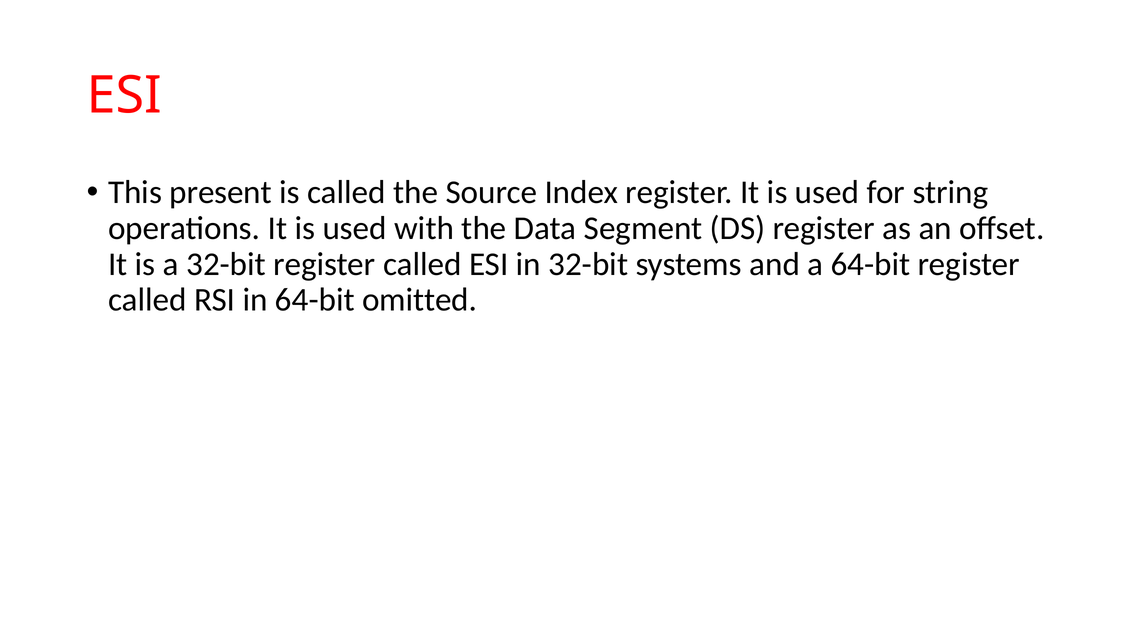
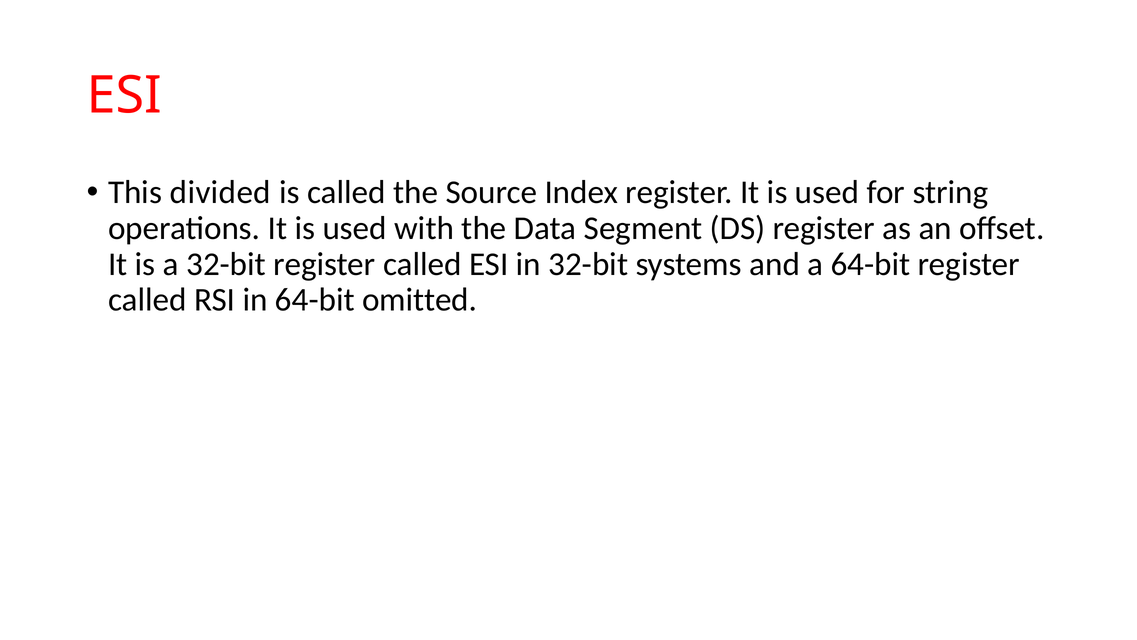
present: present -> divided (220, 192)
